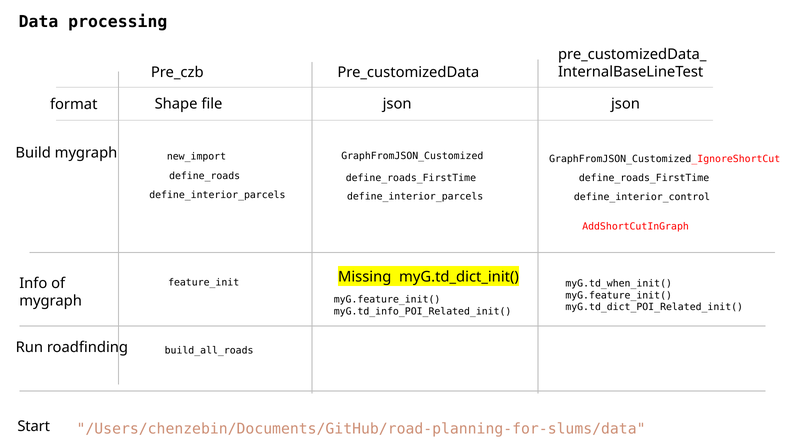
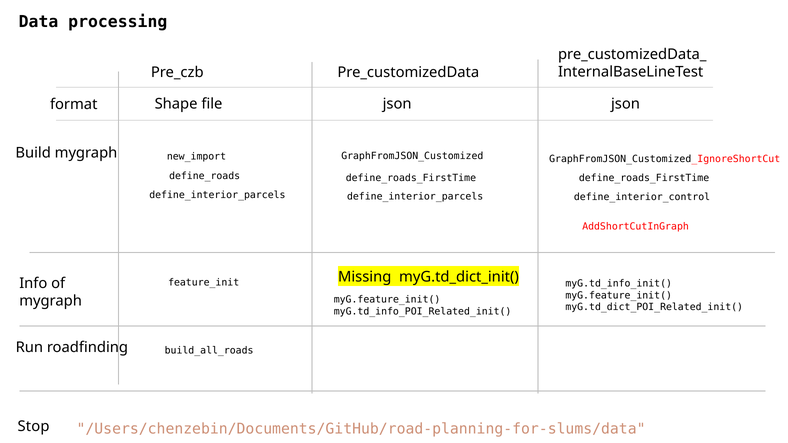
myG.td_when_init(: myG.td_when_init( -> myG.td_info_init( (619, 284)
Start: Start -> Stop (34, 427)
